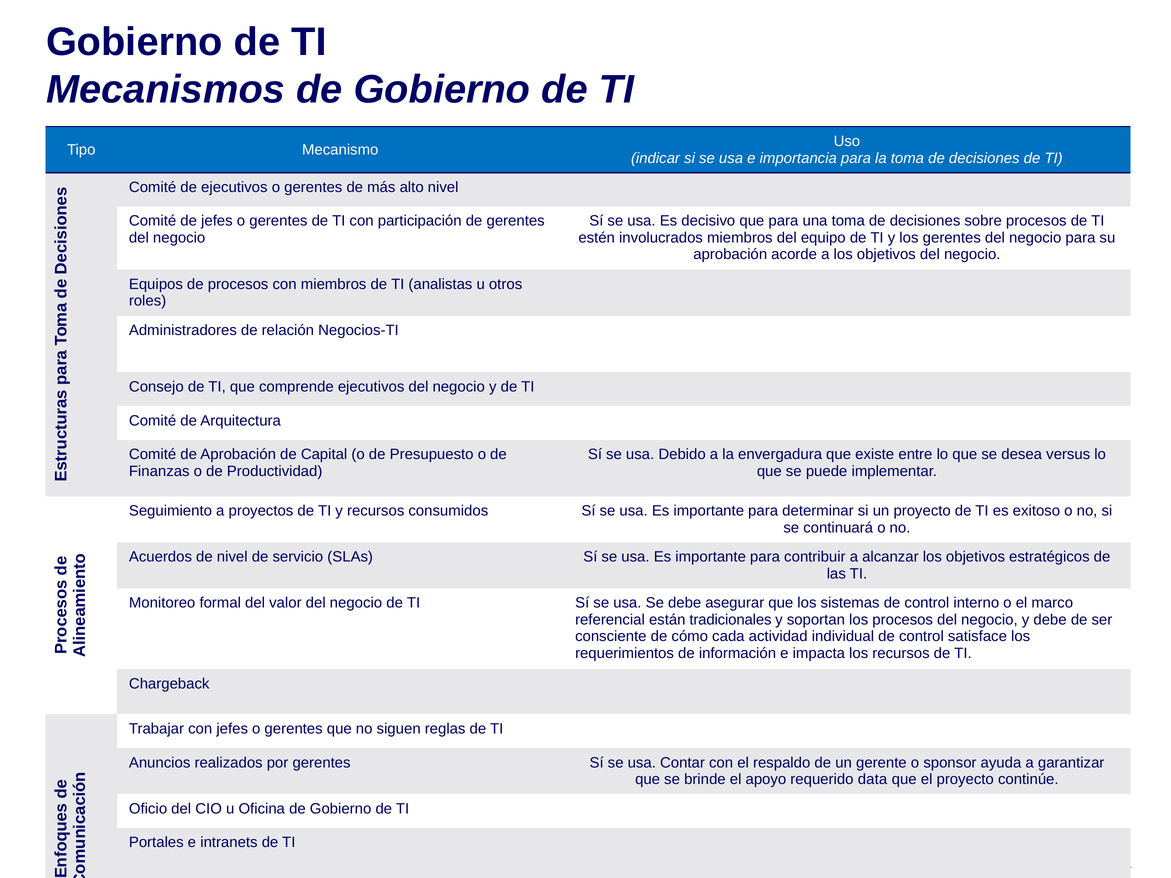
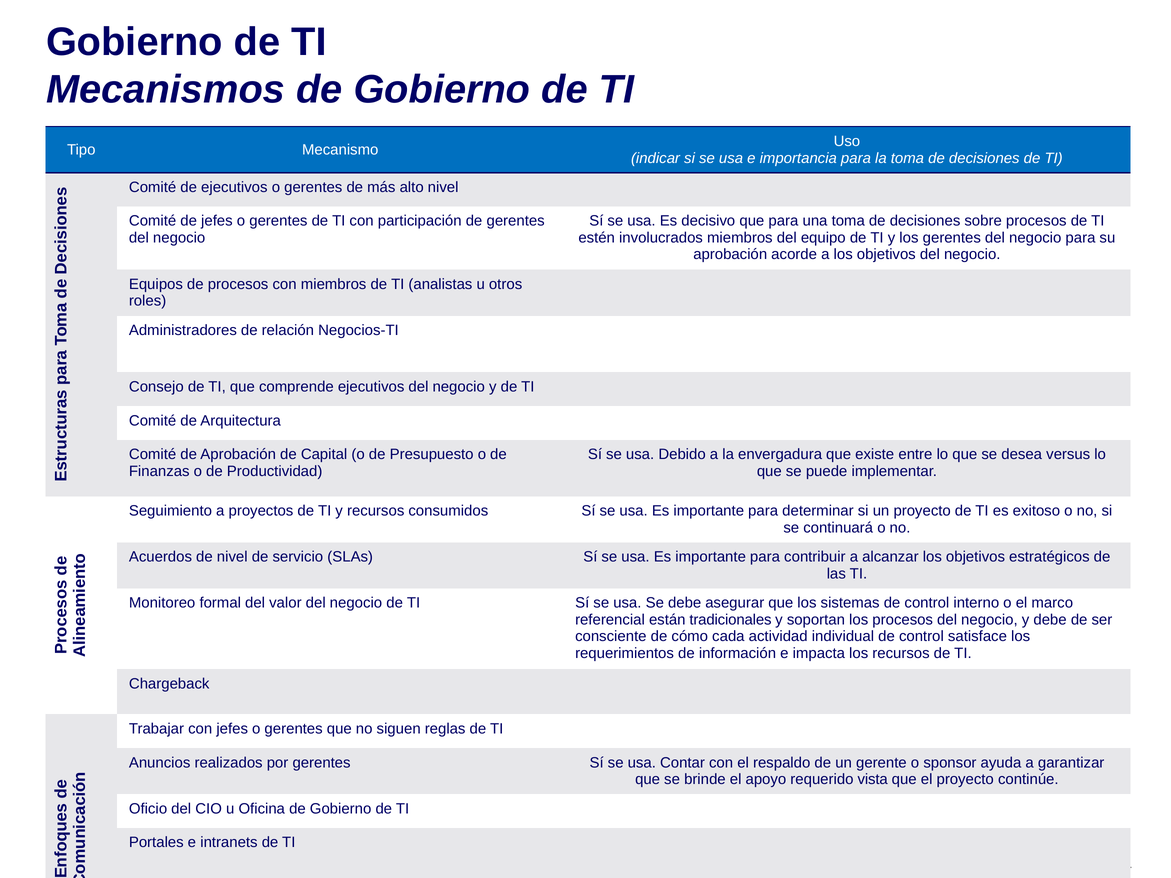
data: data -> vista (873, 780)
